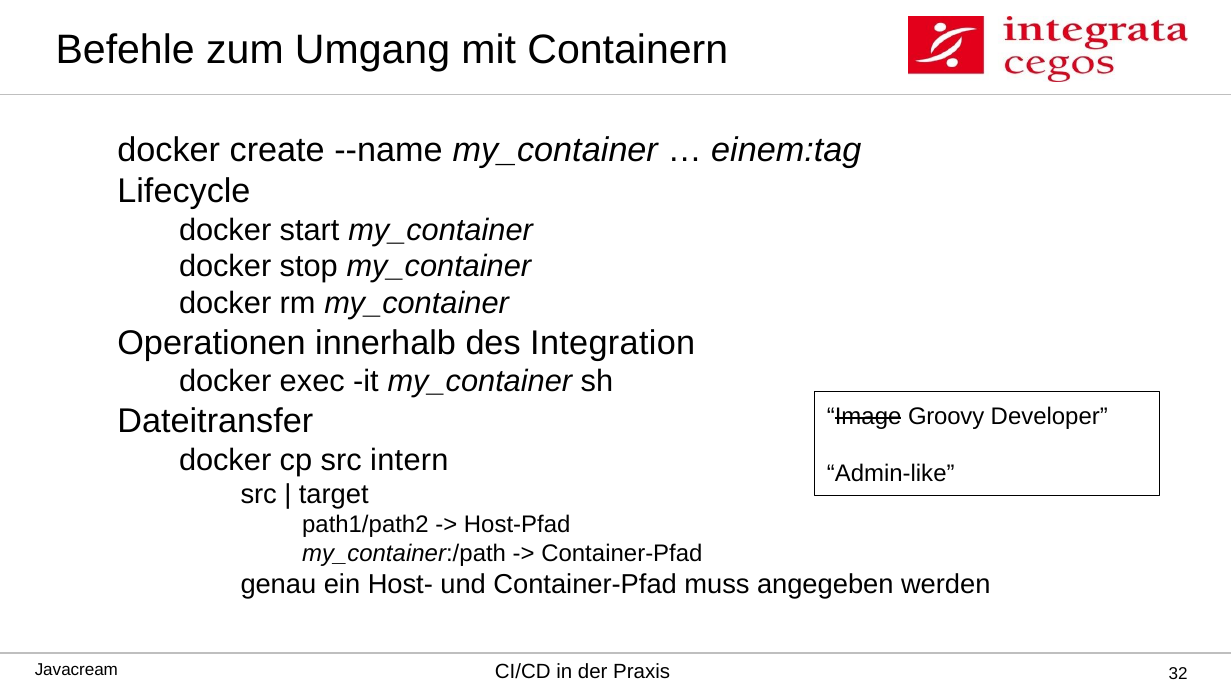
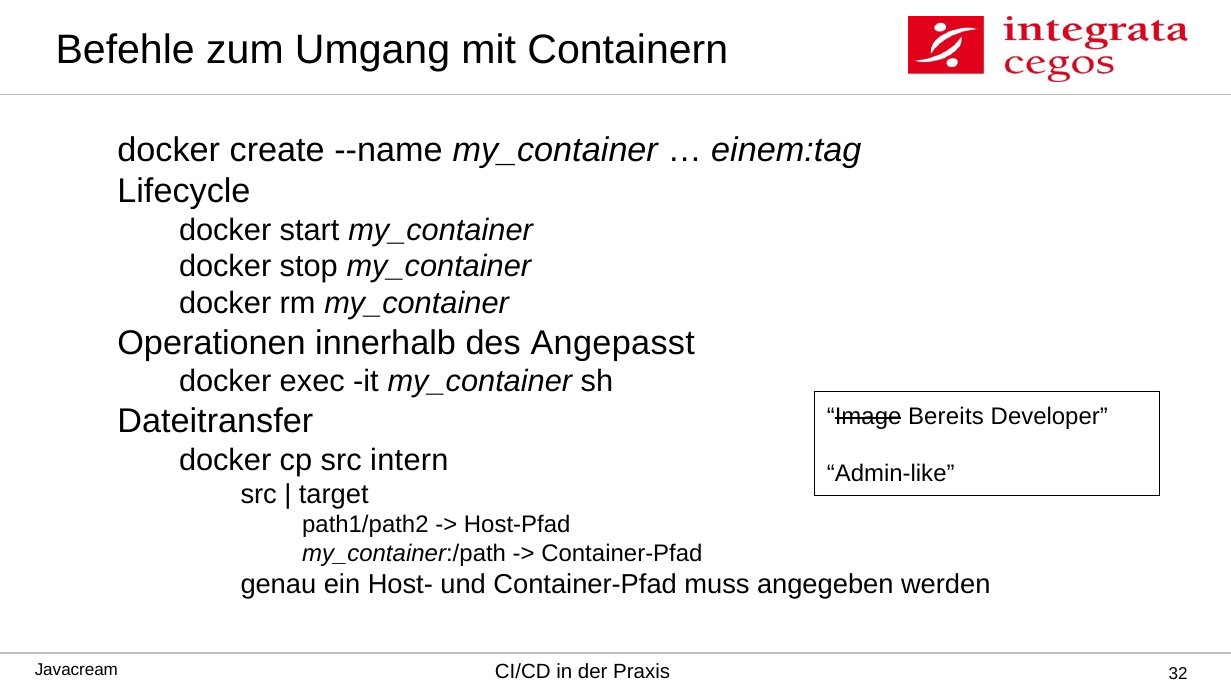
Integration: Integration -> Angepasst (613, 343)
Groovy: Groovy -> Bereits (946, 416)
